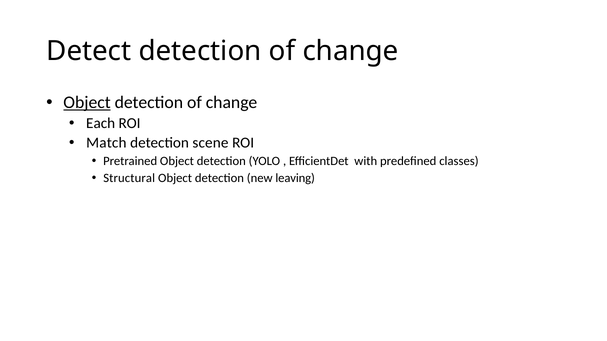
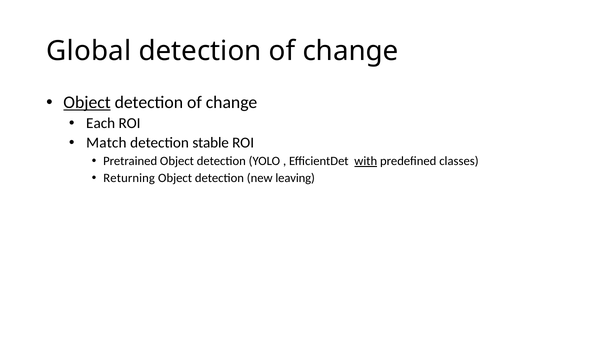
Detect: Detect -> Global (89, 51)
scene: scene -> stable (211, 143)
with underline: none -> present (366, 161)
Structural: Structural -> Returning (129, 178)
